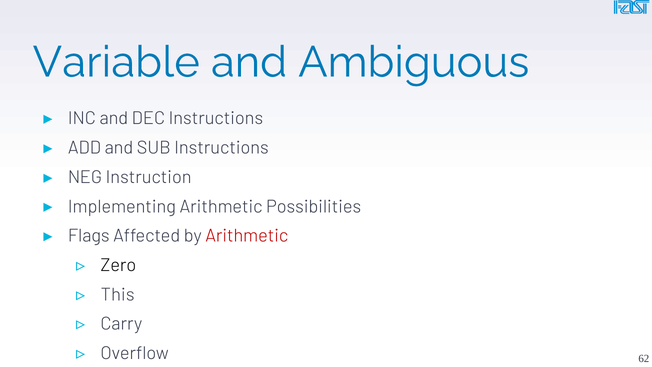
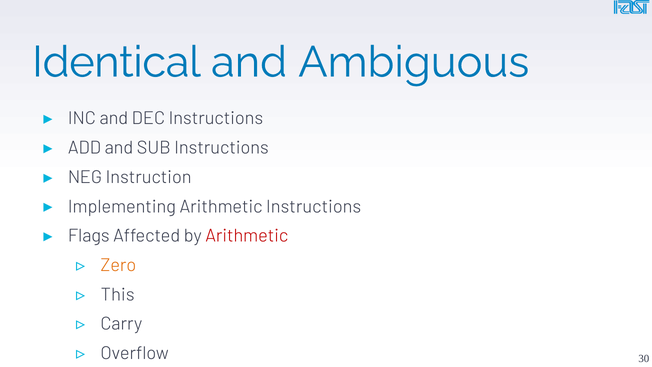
Variable: Variable -> Identical (117, 62)
Arithmetic Possibilities: Possibilities -> Instructions (314, 206)
Zero colour: black -> orange (118, 265)
62: 62 -> 30 (644, 358)
